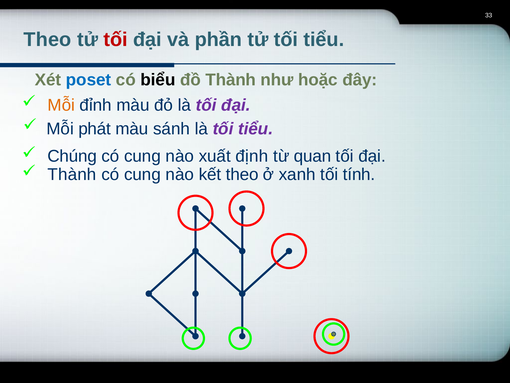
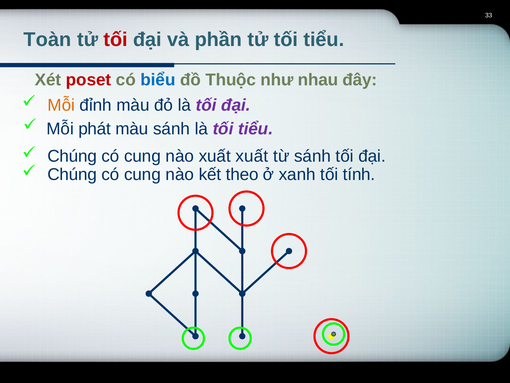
Theo: Theo -> Toàn (47, 40)
poset colour: blue -> red (89, 80)
biểu colour: black -> blue (158, 80)
đồ Thành: Thành -> Thuộc (231, 80)
hoặc: hoặc -> nhau (318, 80)
xuất định: định -> xuất (252, 156)
từ quan: quan -> sánh (313, 156)
Thành: Thành -> Chúng (72, 174)
